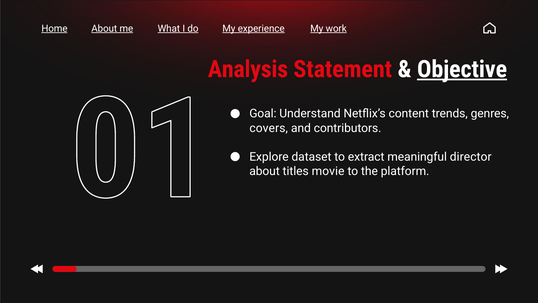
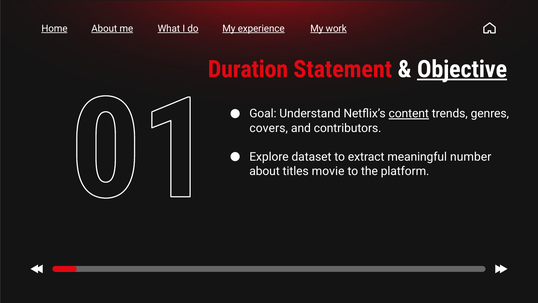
Analysis: Analysis -> Duration (248, 69)
content underline: none -> present (409, 114)
director: director -> number (471, 157)
